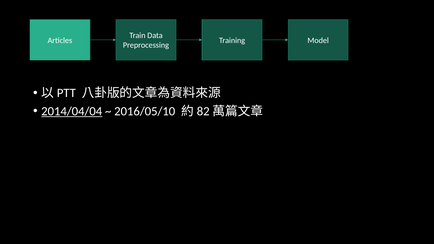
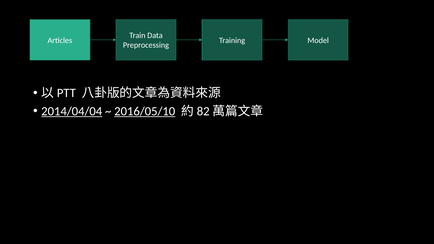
2016/05/10 underline: none -> present (145, 111)
